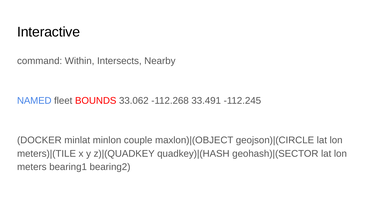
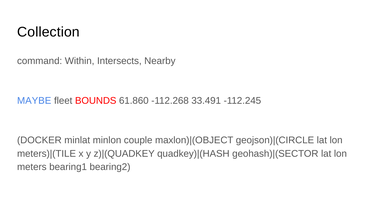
Interactive: Interactive -> Collection (48, 32)
NAMED: NAMED -> MAYBE (34, 100)
33.062: 33.062 -> 61.860 (134, 100)
